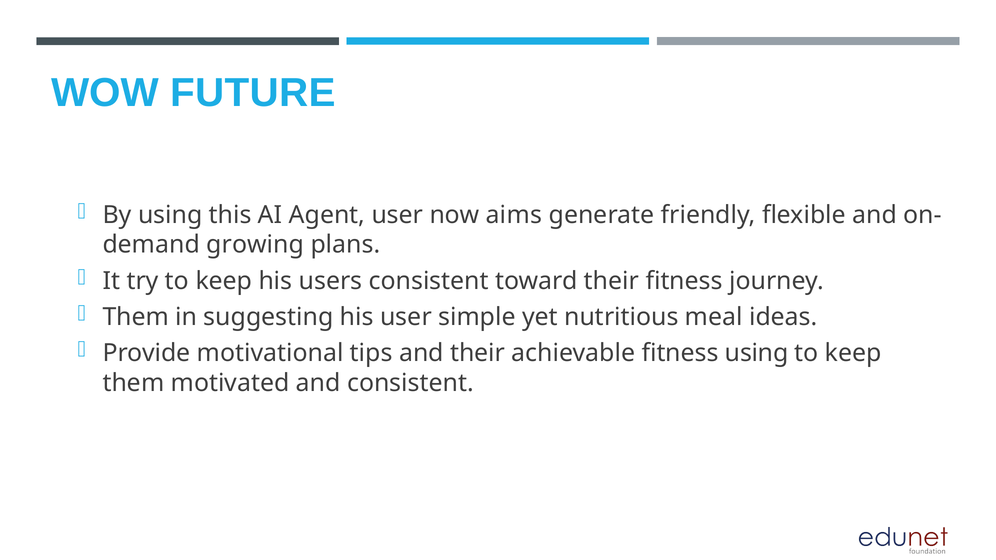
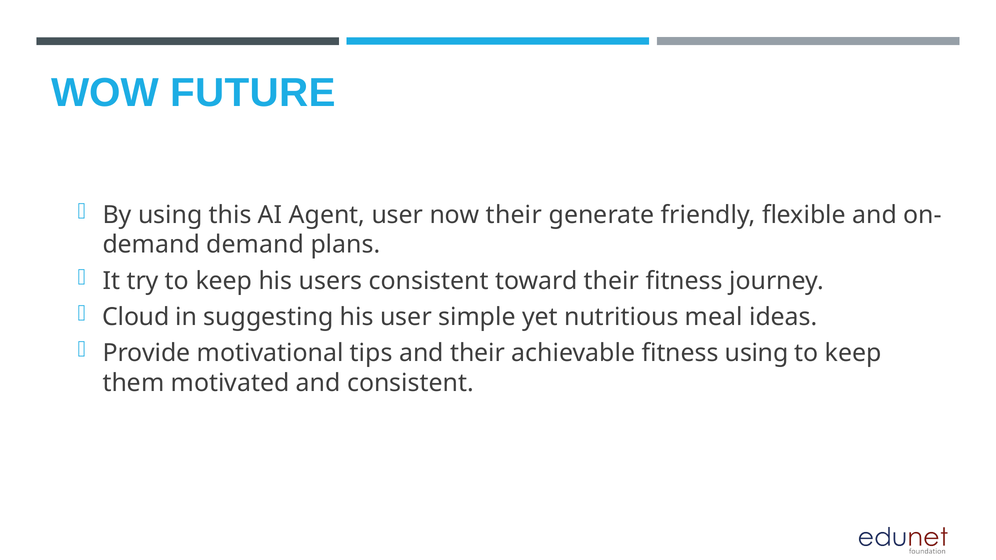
now aims: aims -> their (514, 215)
growing: growing -> demand (255, 245)
Them: Them -> Cloud (136, 317)
